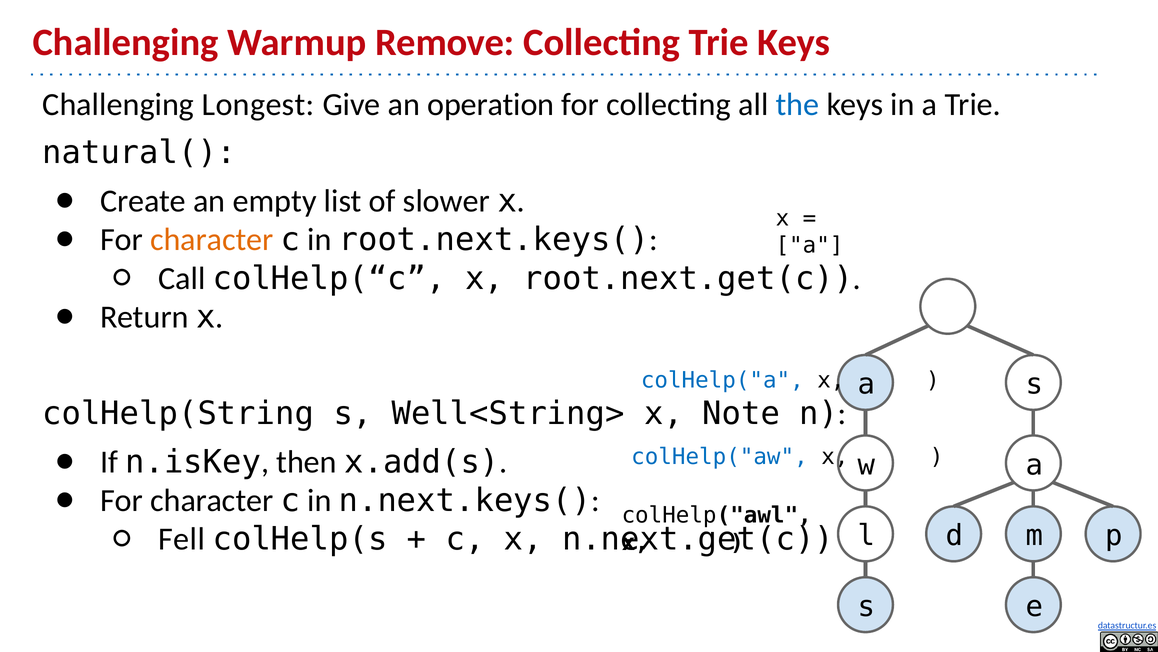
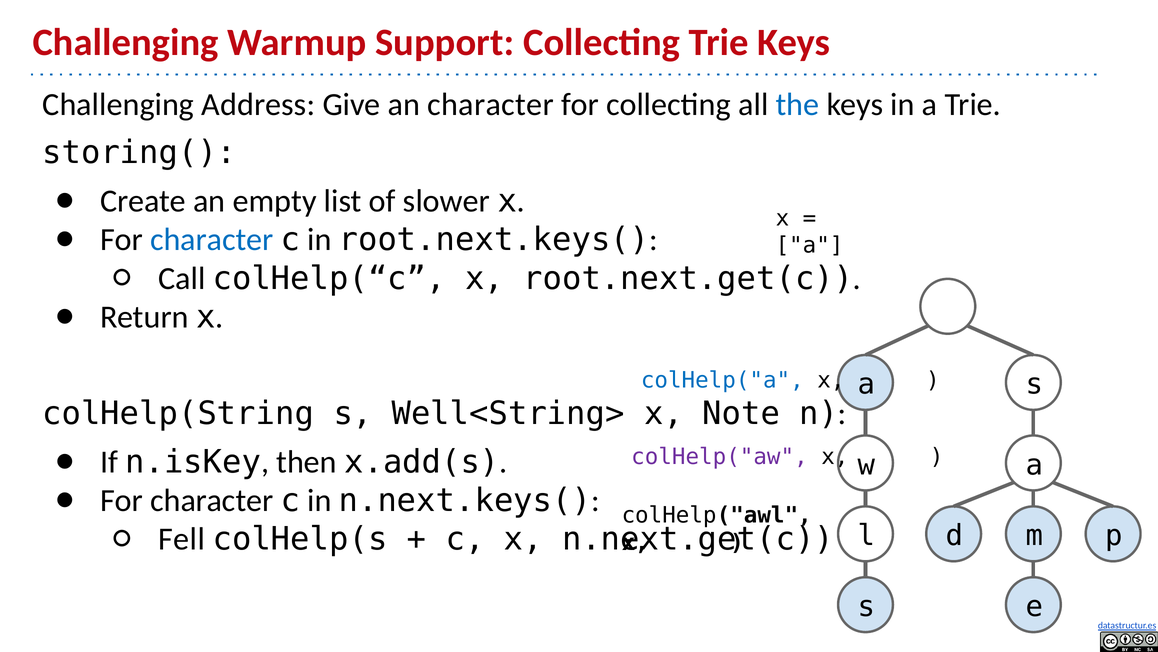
Remove: Remove -> Support (445, 42)
Longest: Longest -> Address (258, 104)
an operation: operation -> character (491, 104)
natural(: natural( -> storing( (139, 153)
character colour: orange -> blue (212, 240)
colHelp("aw colour: blue -> purple (719, 456)
